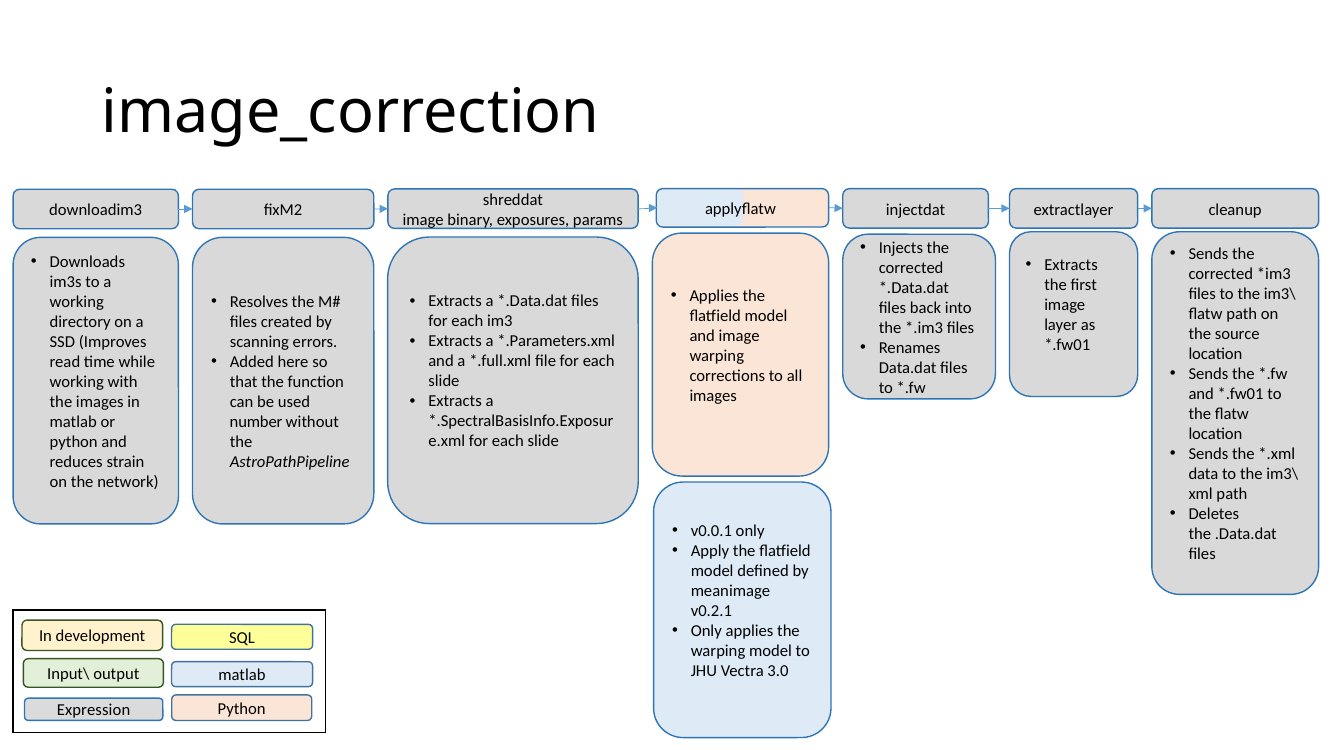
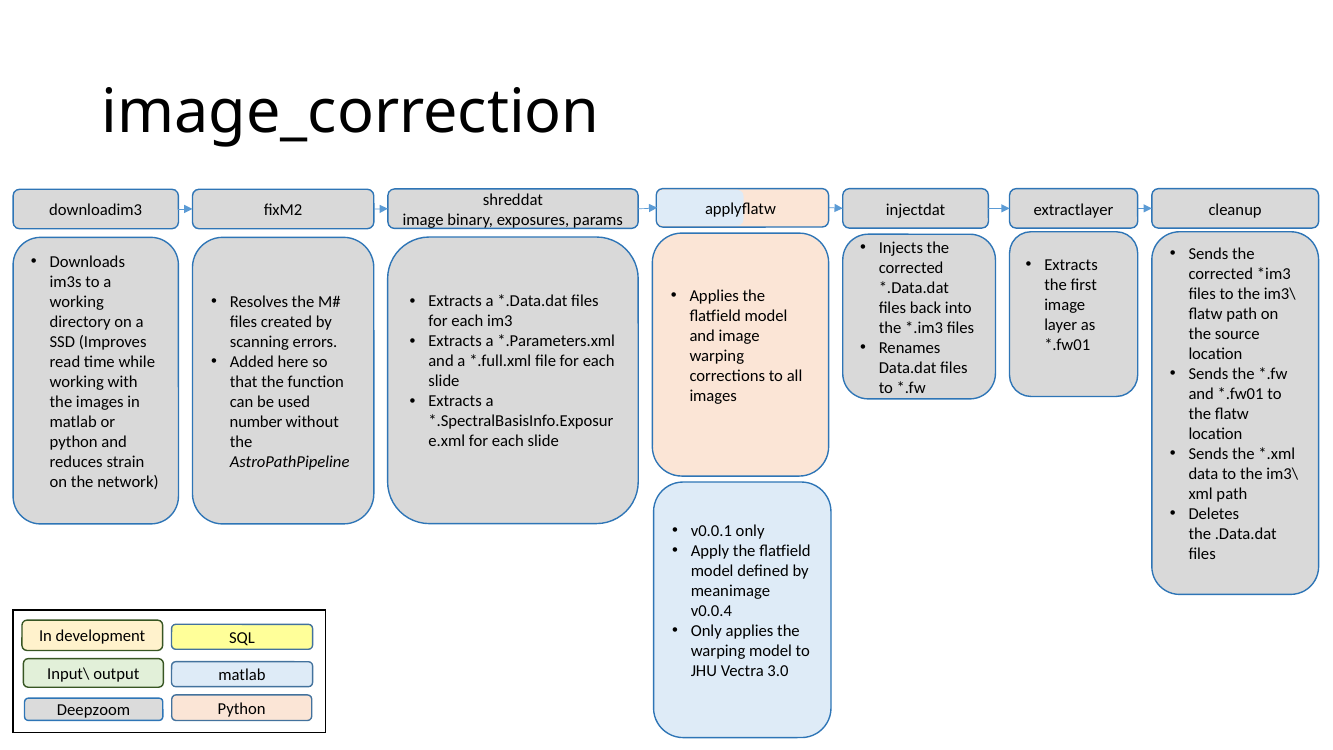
v0.2.1: v0.2.1 -> v0.0.4 (711, 611)
Expression: Expression -> Deepzoom (94, 710)
